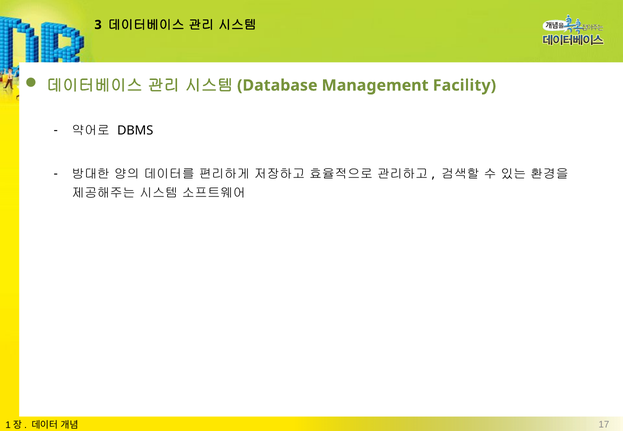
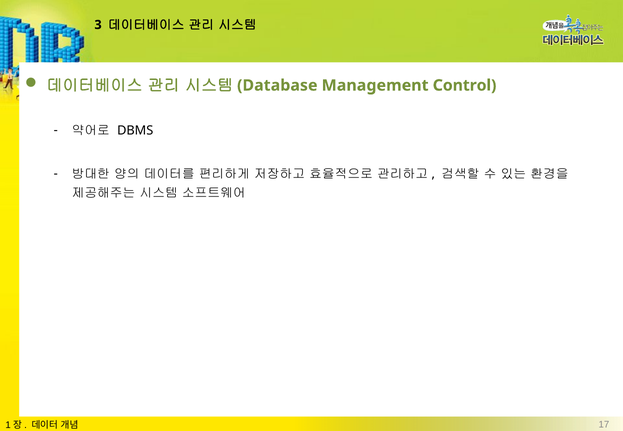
Facility: Facility -> Control (465, 85)
